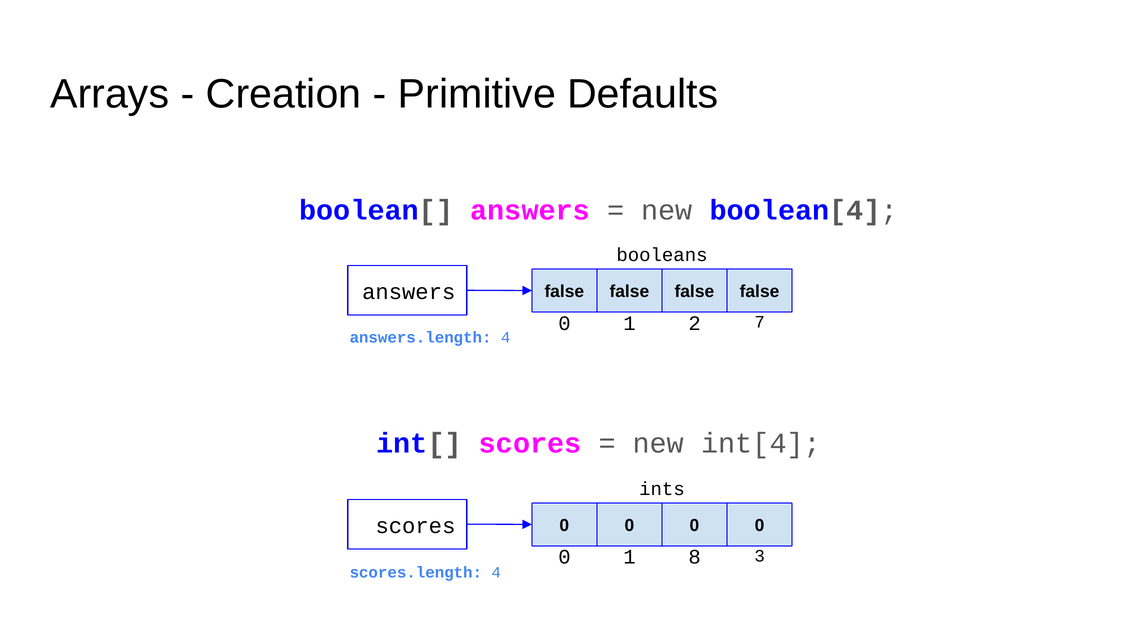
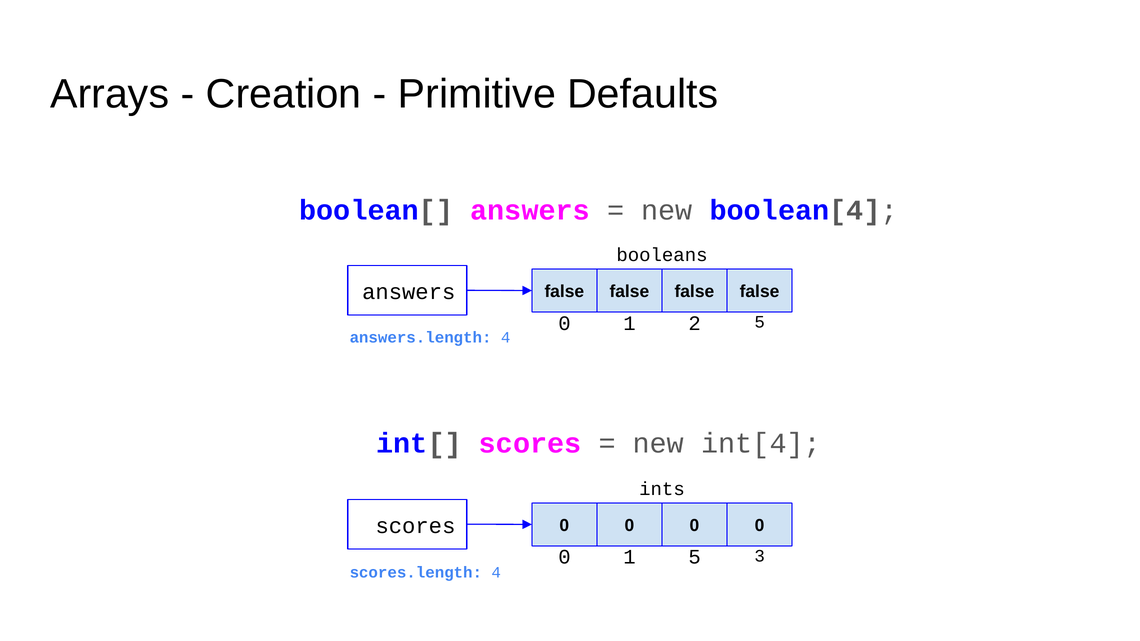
2 7: 7 -> 5 (760, 322)
1 8: 8 -> 5 (695, 557)
